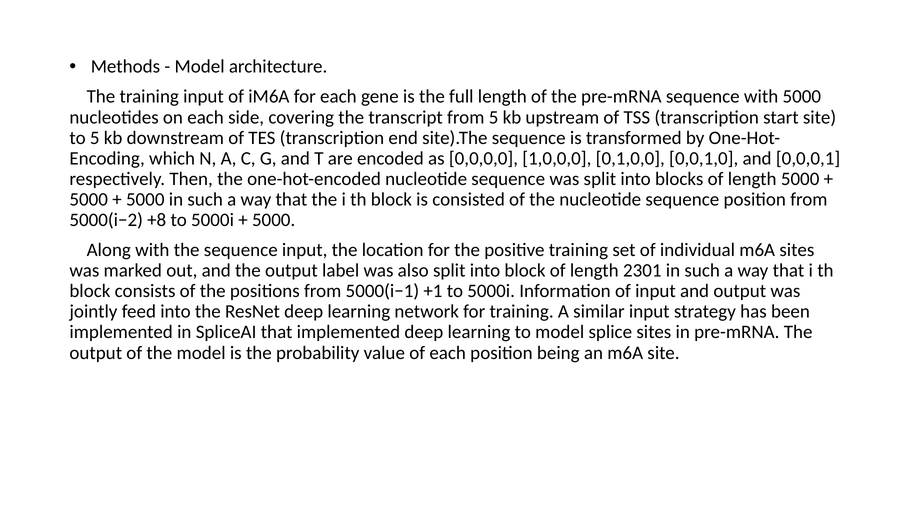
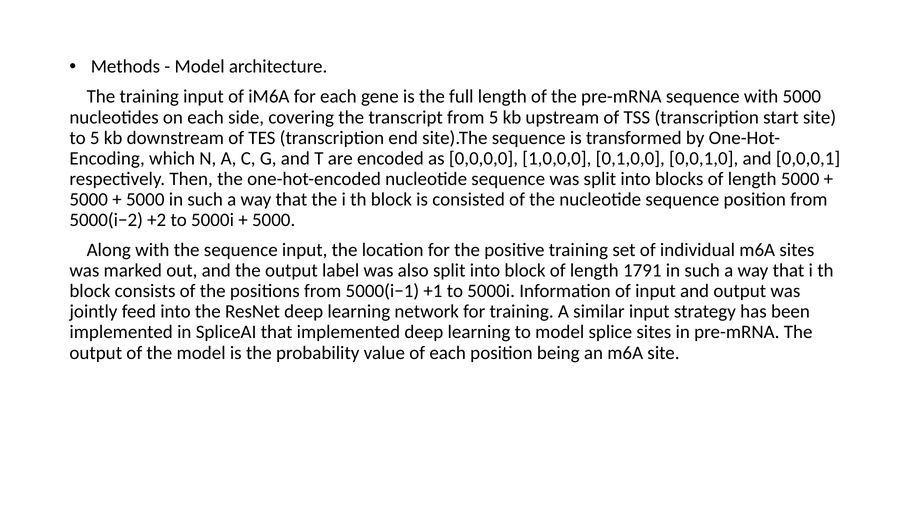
+8: +8 -> +2 (157, 220)
2301: 2301 -> 1791 (642, 270)
